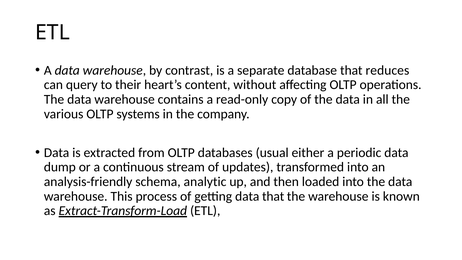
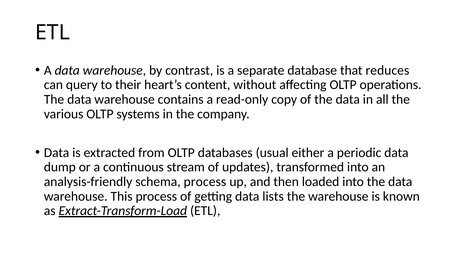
schema analytic: analytic -> process (205, 182)
data that: that -> lists (273, 196)
